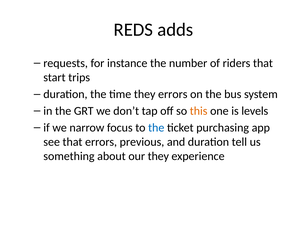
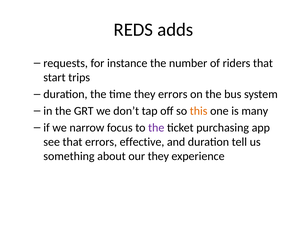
levels: levels -> many (255, 111)
the colour: blue -> purple (156, 128)
previous: previous -> effective (142, 142)
